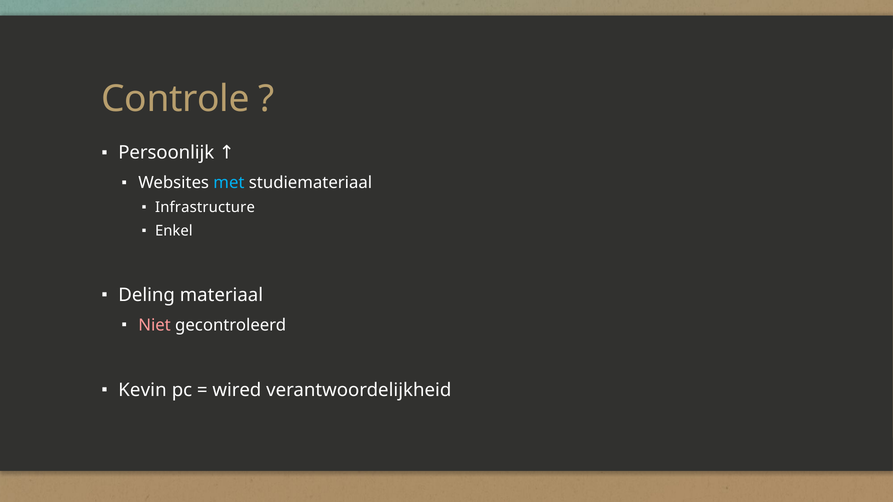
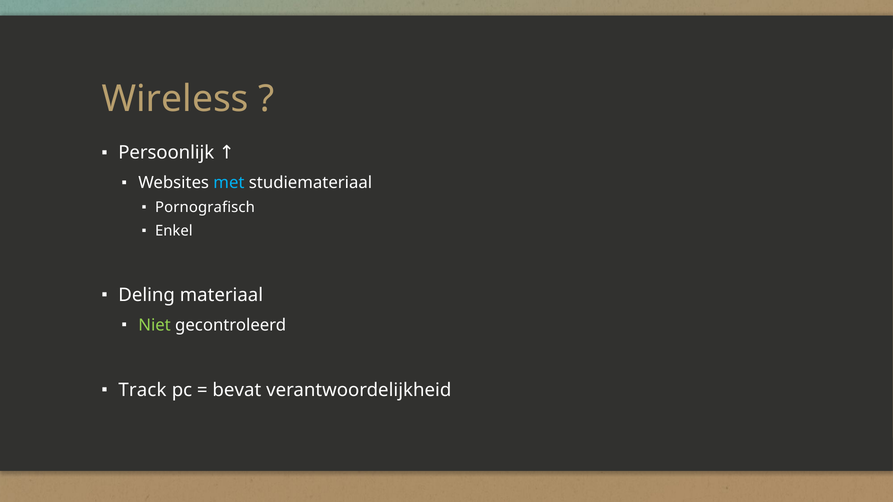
Controle: Controle -> Wireless (175, 99)
Infrastructure: Infrastructure -> Pornografisch (205, 208)
Niet colour: pink -> light green (155, 325)
Kevin: Kevin -> Track (142, 390)
wired: wired -> bevat (237, 390)
